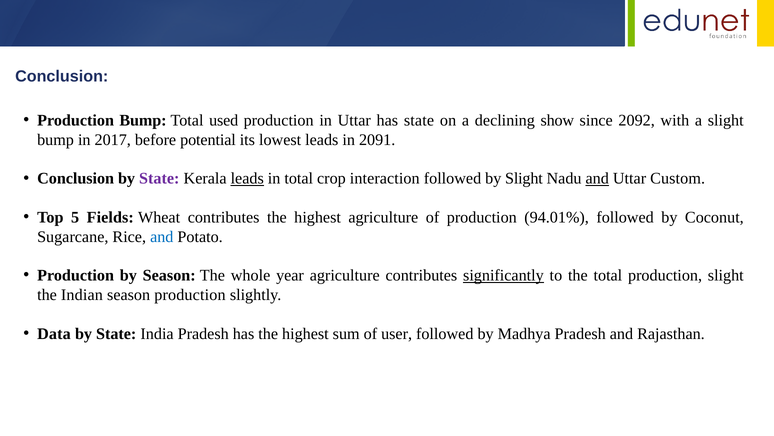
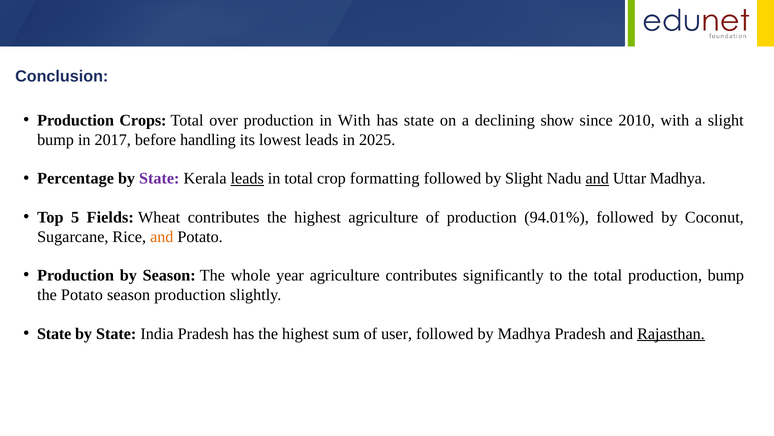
Production Bump: Bump -> Crops (143, 120)
used: used -> over (224, 120)
in Uttar: Uttar -> With (354, 120)
2092: 2092 -> 2010 (637, 120)
potential: potential -> handling (208, 140)
2091: 2091 -> 2025 (377, 140)
Conclusion: Conclusion -> Percentage (76, 178)
interaction: interaction -> formatting (385, 178)
Uttar Custom: Custom -> Madhya (678, 178)
and colour: blue -> orange (162, 236)
significantly underline: present -> none (503, 275)
production slight: slight -> bump (726, 275)
the Indian: Indian -> Potato (82, 294)
Data: Data -> State (54, 333)
Rajasthan underline: none -> present (671, 333)
